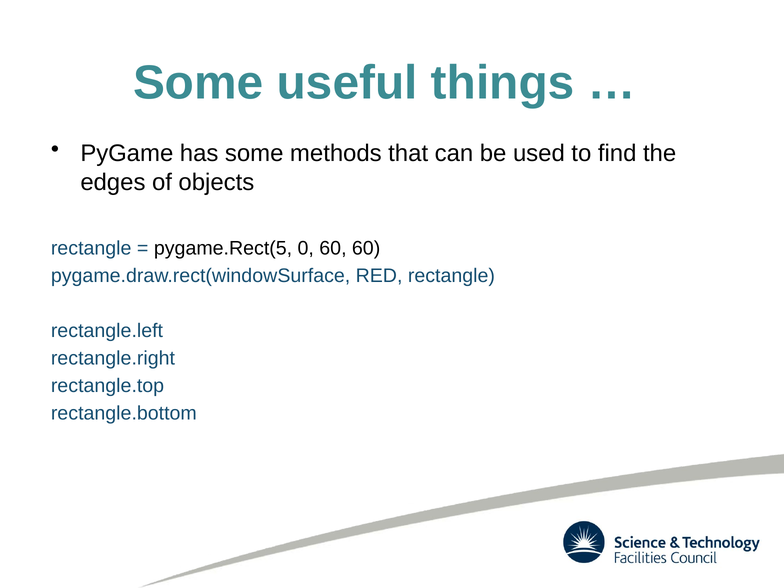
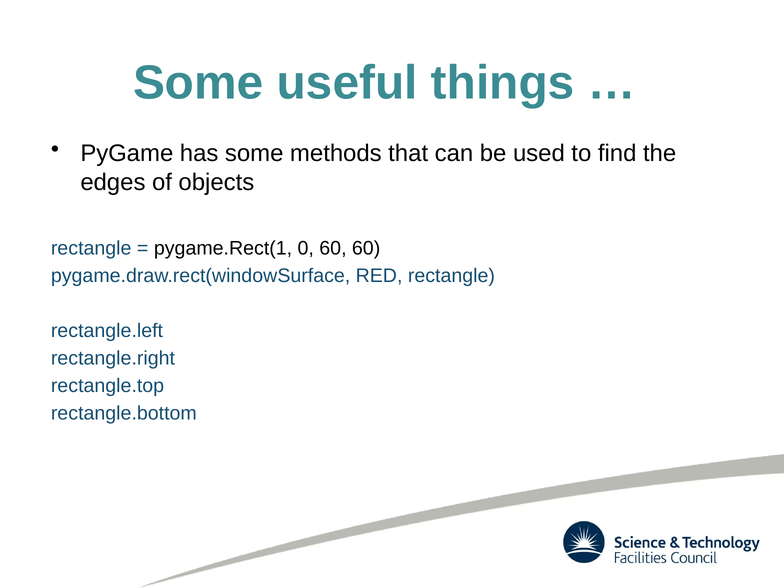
pygame.Rect(5: pygame.Rect(5 -> pygame.Rect(1 (223, 248)
